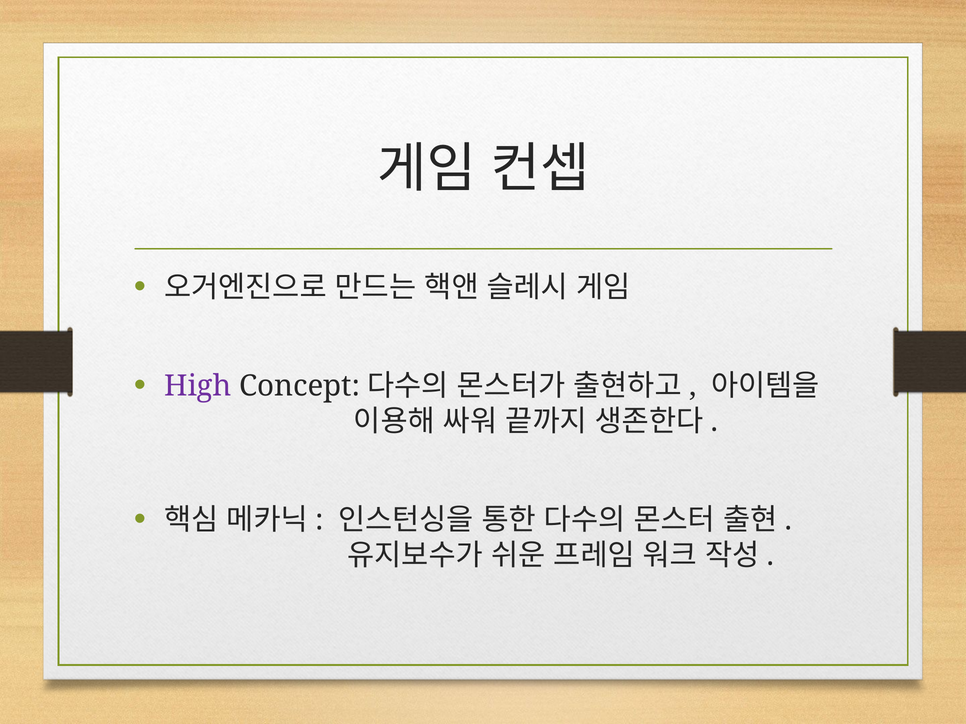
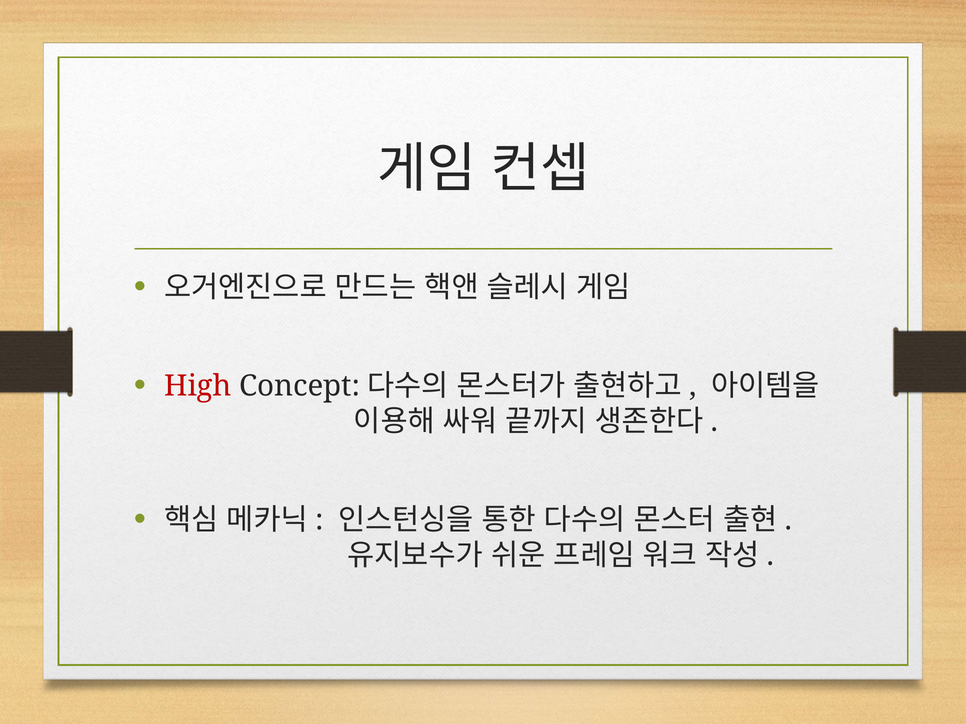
High colour: purple -> red (198, 386)
